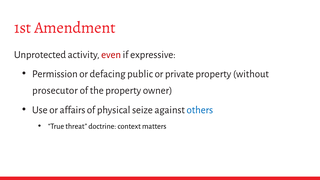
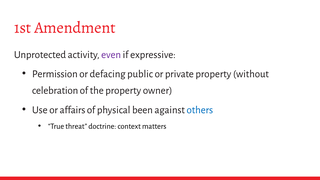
even colour: red -> purple (111, 55)
prosecutor: prosecutor -> celebration (55, 90)
seize: seize -> been (142, 110)
